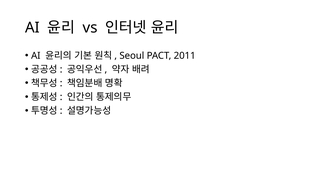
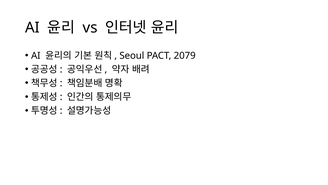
2011: 2011 -> 2079 (185, 55)
